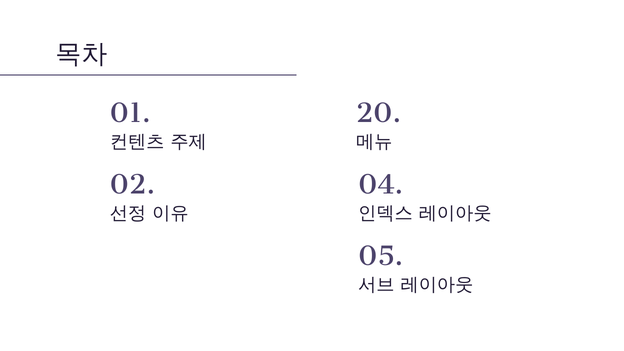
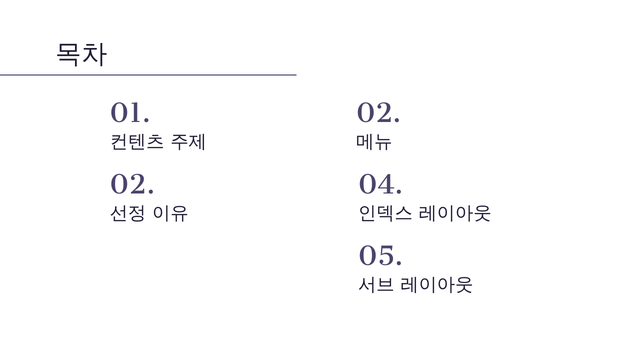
01 20: 20 -> 02 (379, 113)
